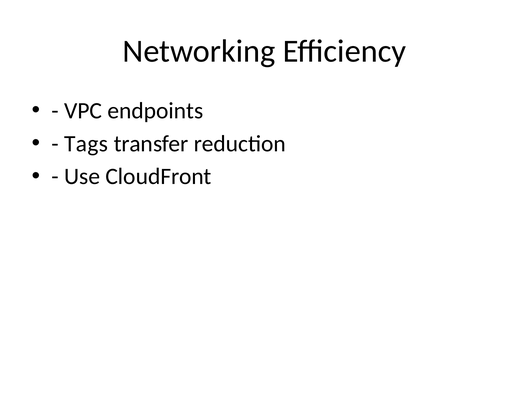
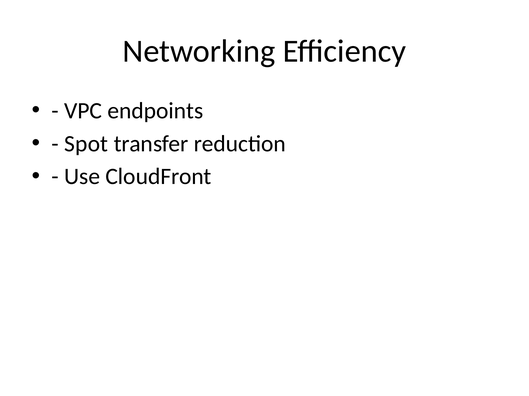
Tags: Tags -> Spot (86, 144)
